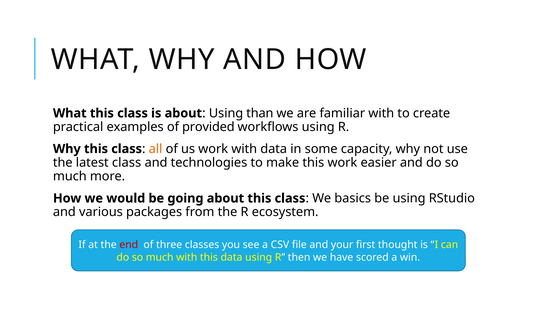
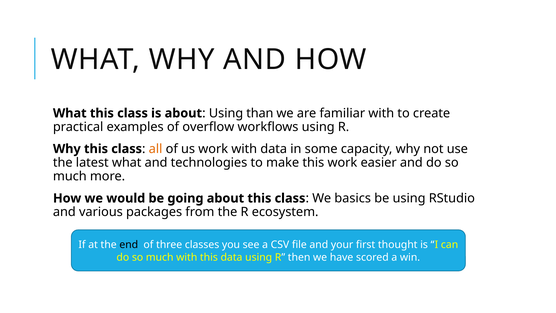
provided: provided -> overflow (208, 127)
latest class: class -> what (127, 163)
end colour: red -> black (129, 245)
